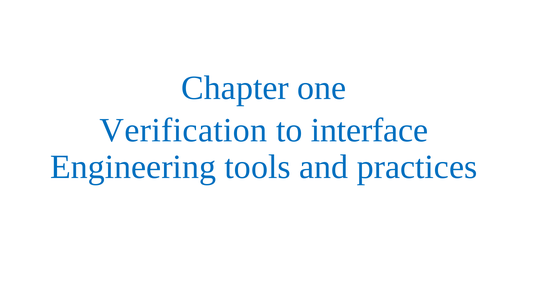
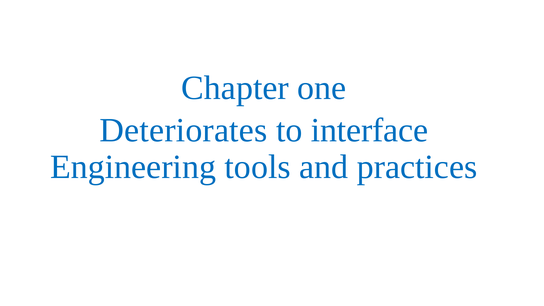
Verification: Verification -> Deteriorates (183, 130)
